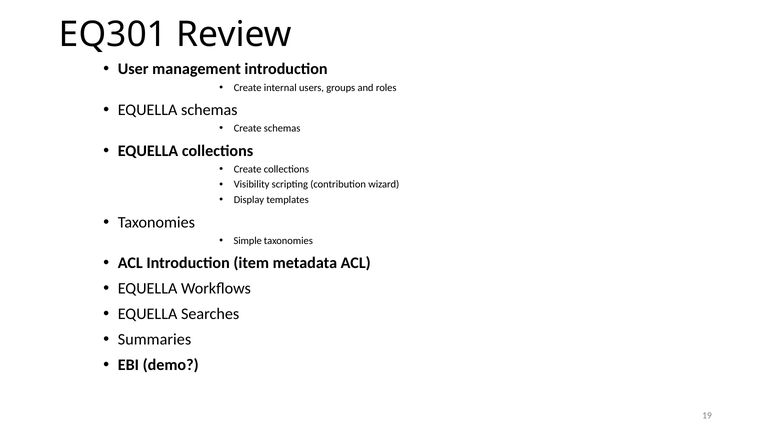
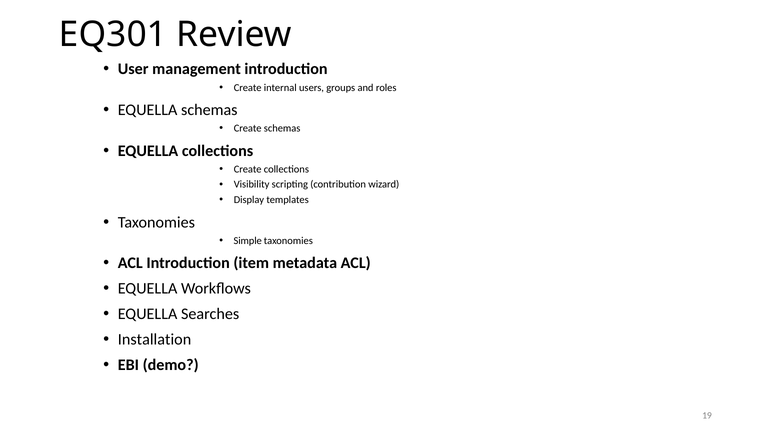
Summaries: Summaries -> Installation (155, 339)
